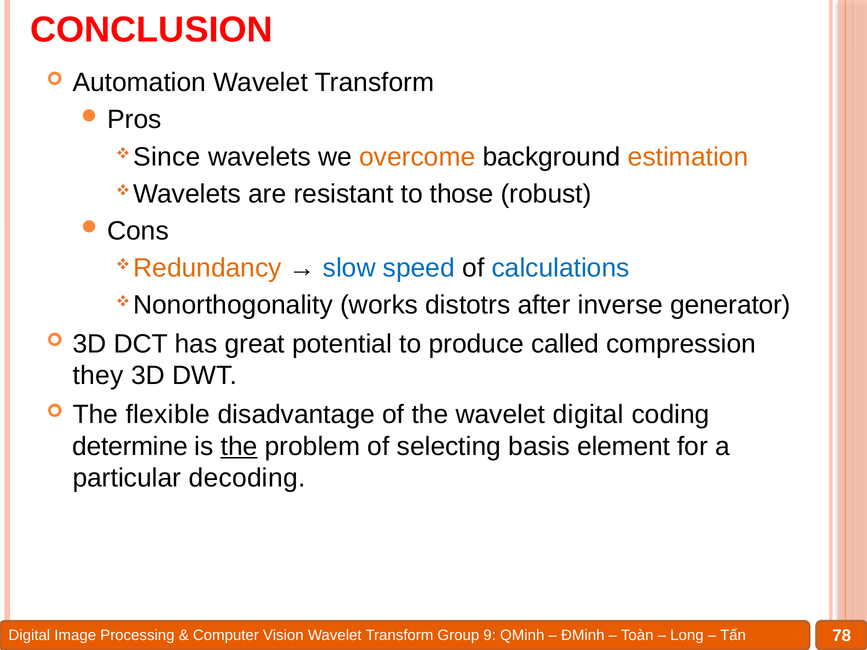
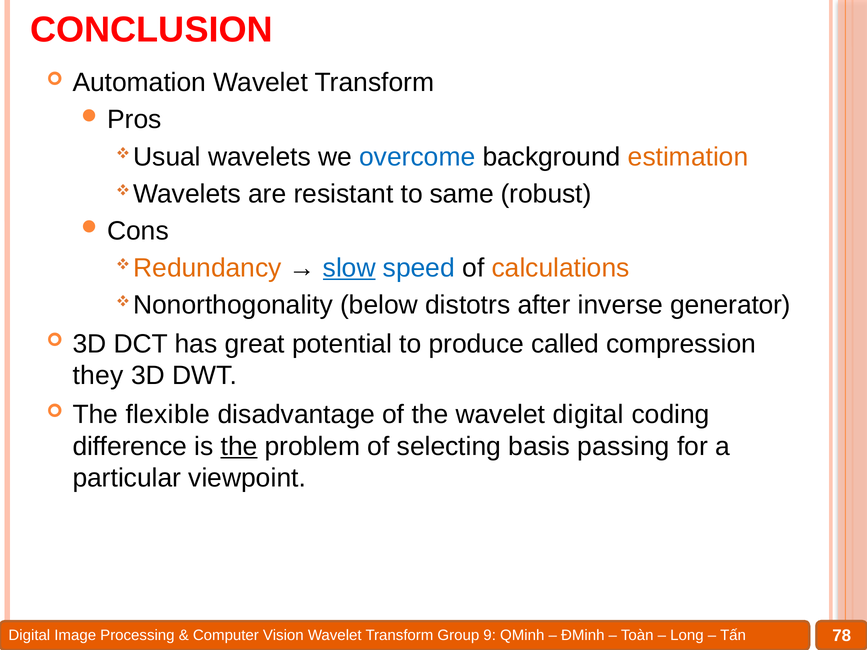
Since: Since -> Usual (167, 157)
overcome colour: orange -> blue (417, 157)
those: those -> same (462, 194)
slow underline: none -> present (349, 268)
calculations colour: blue -> orange (561, 268)
works: works -> below (379, 305)
determine: determine -> difference (130, 446)
element: element -> passing (624, 446)
decoding: decoding -> viewpoint (247, 478)
